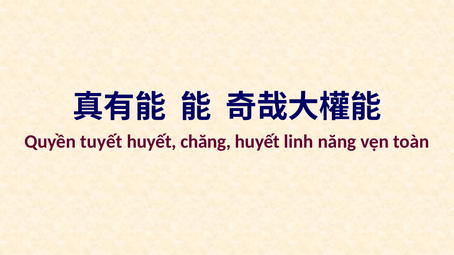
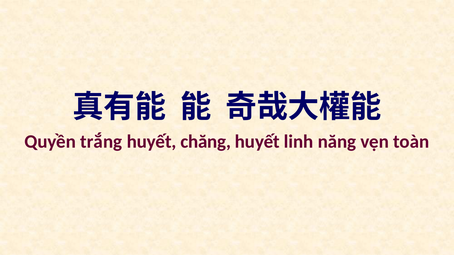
tuyết: tuyết -> trắng (101, 142)
